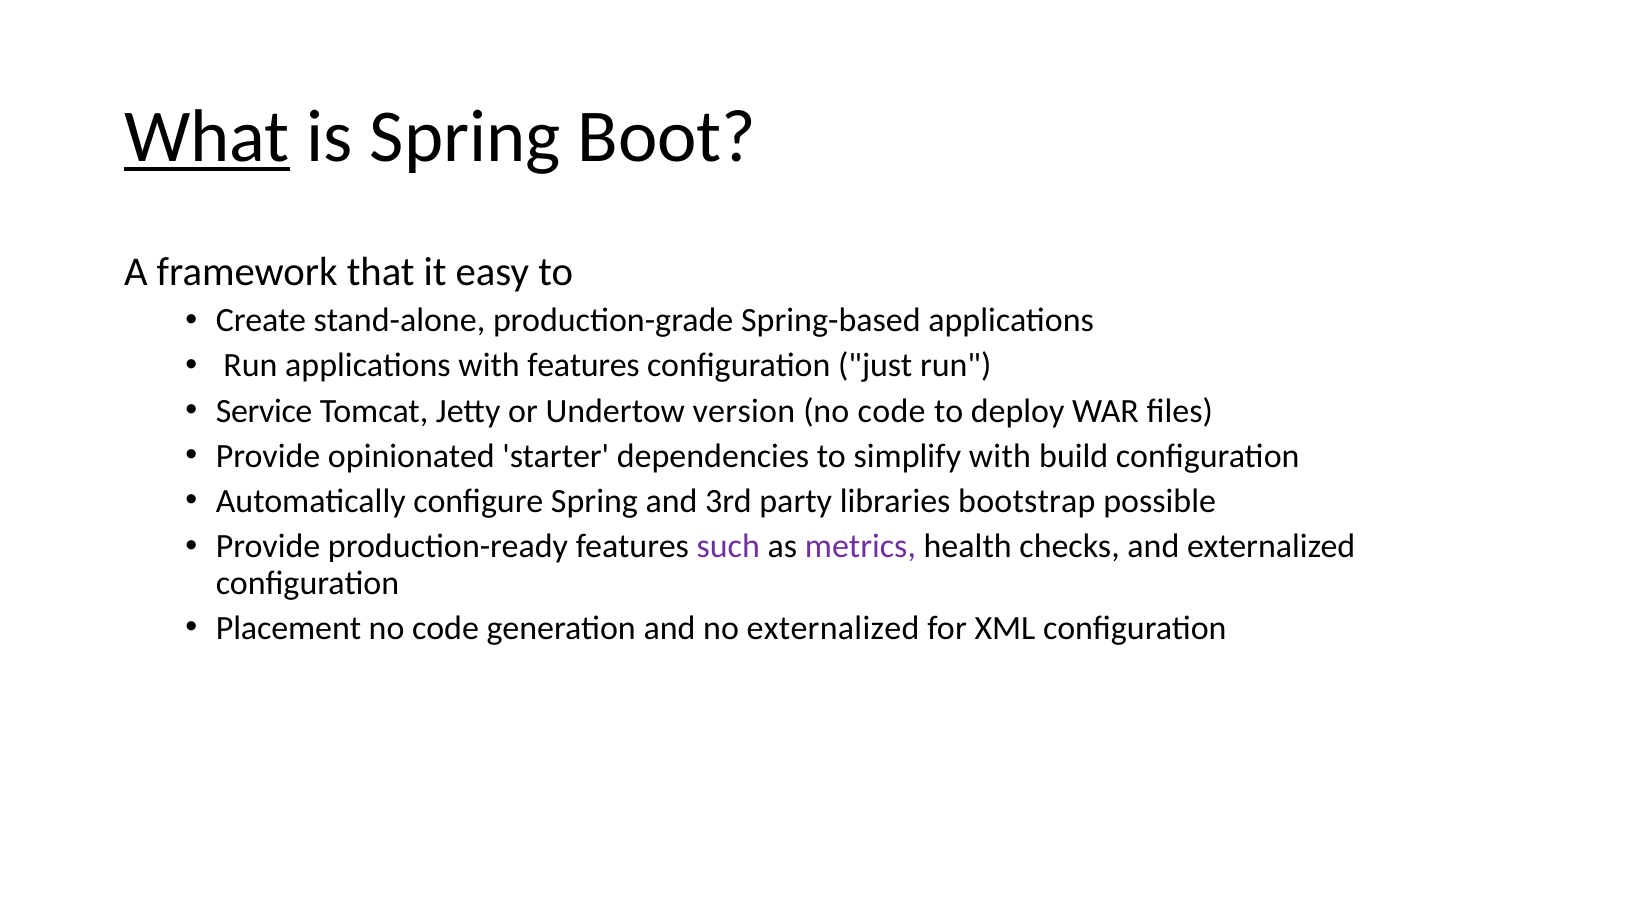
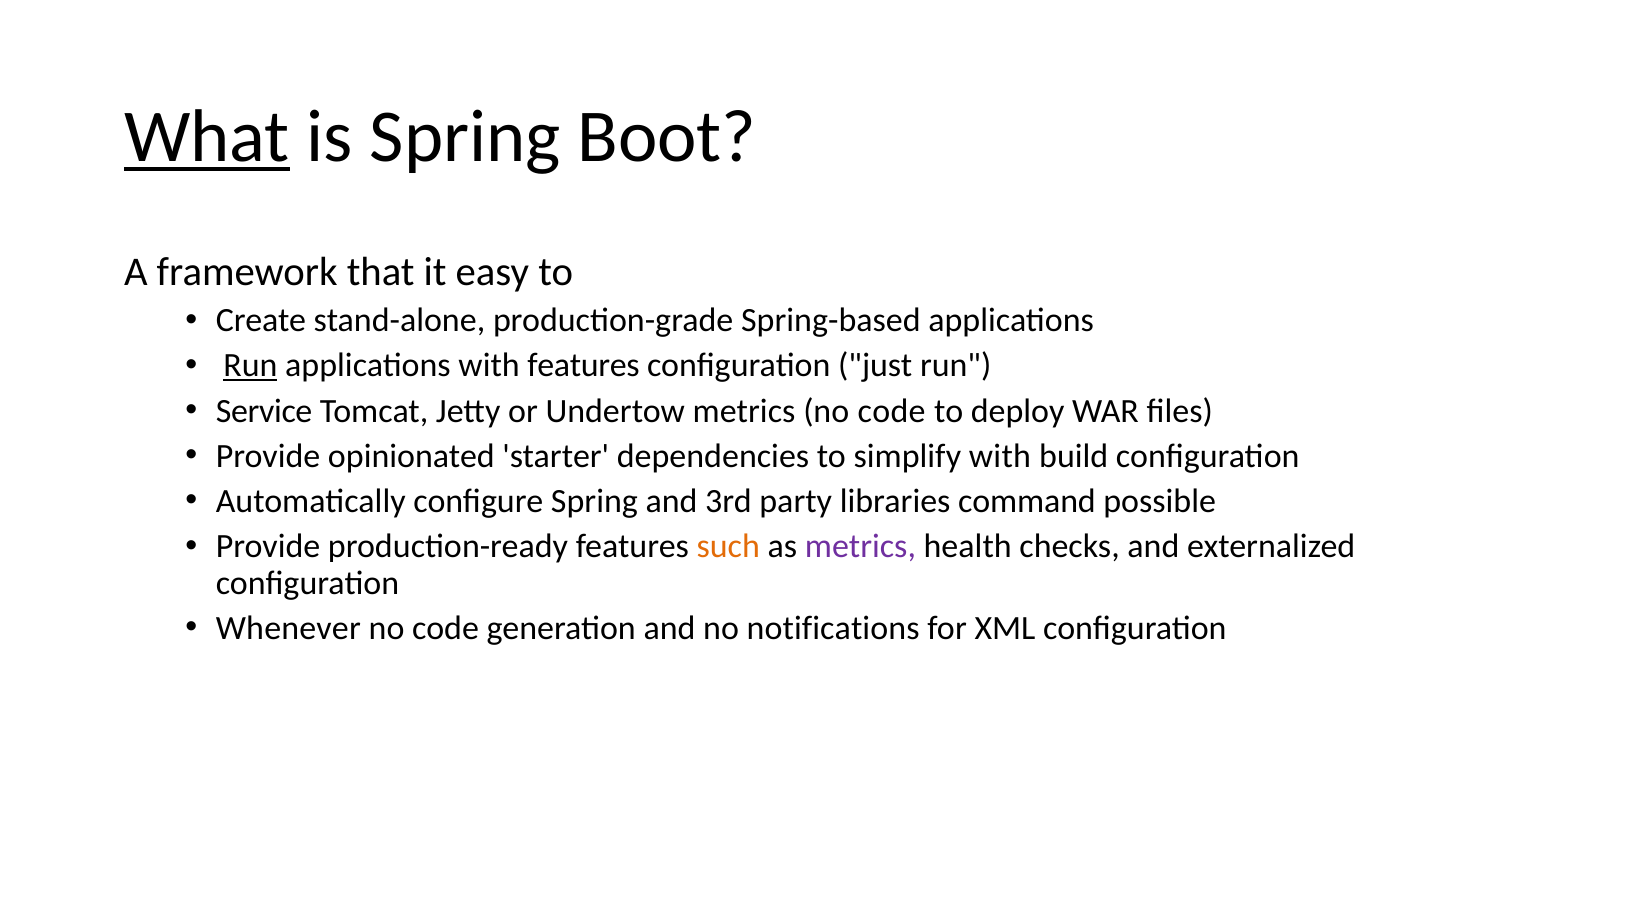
Run underline: none -> present (250, 366)
Undertow version: version -> metrics (744, 411)
bootstrap: bootstrap -> command (1027, 501)
such colour: purple -> orange (728, 546)
Placement: Placement -> Whenever (288, 628)
no externalized: externalized -> notifications (833, 628)
